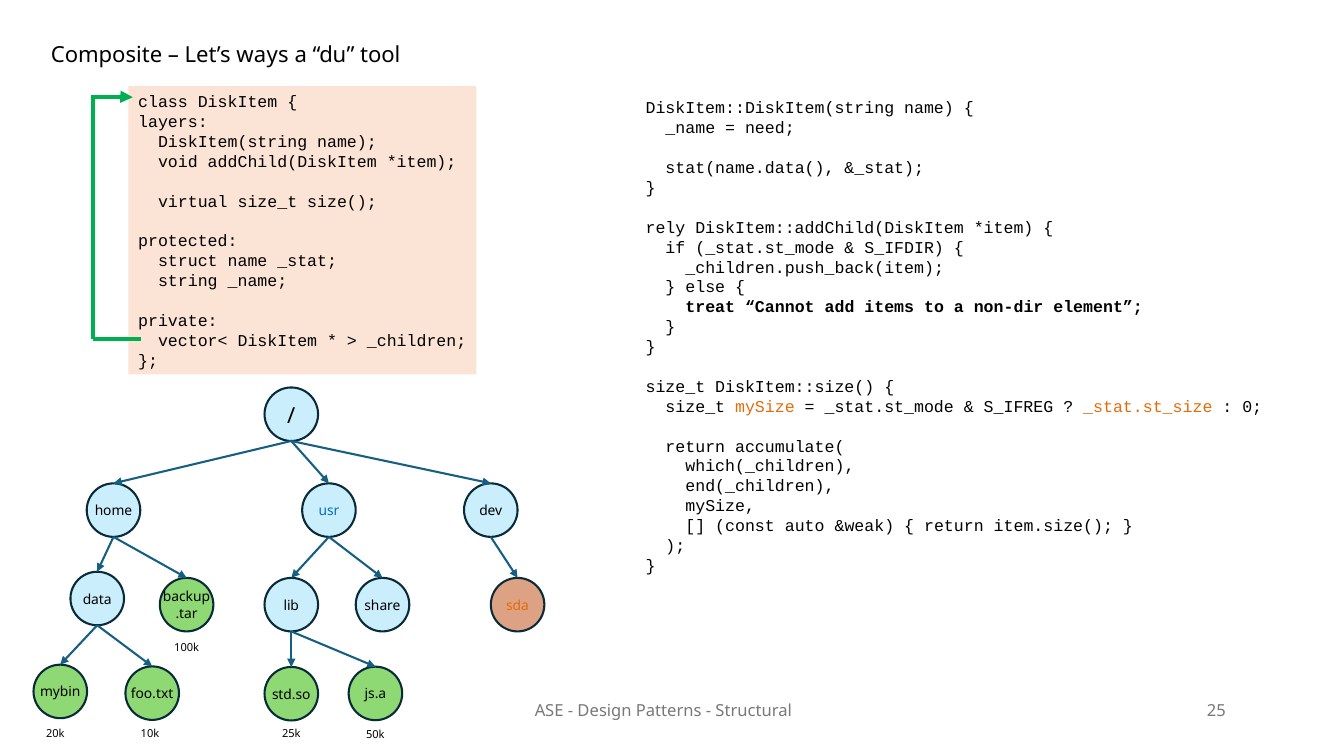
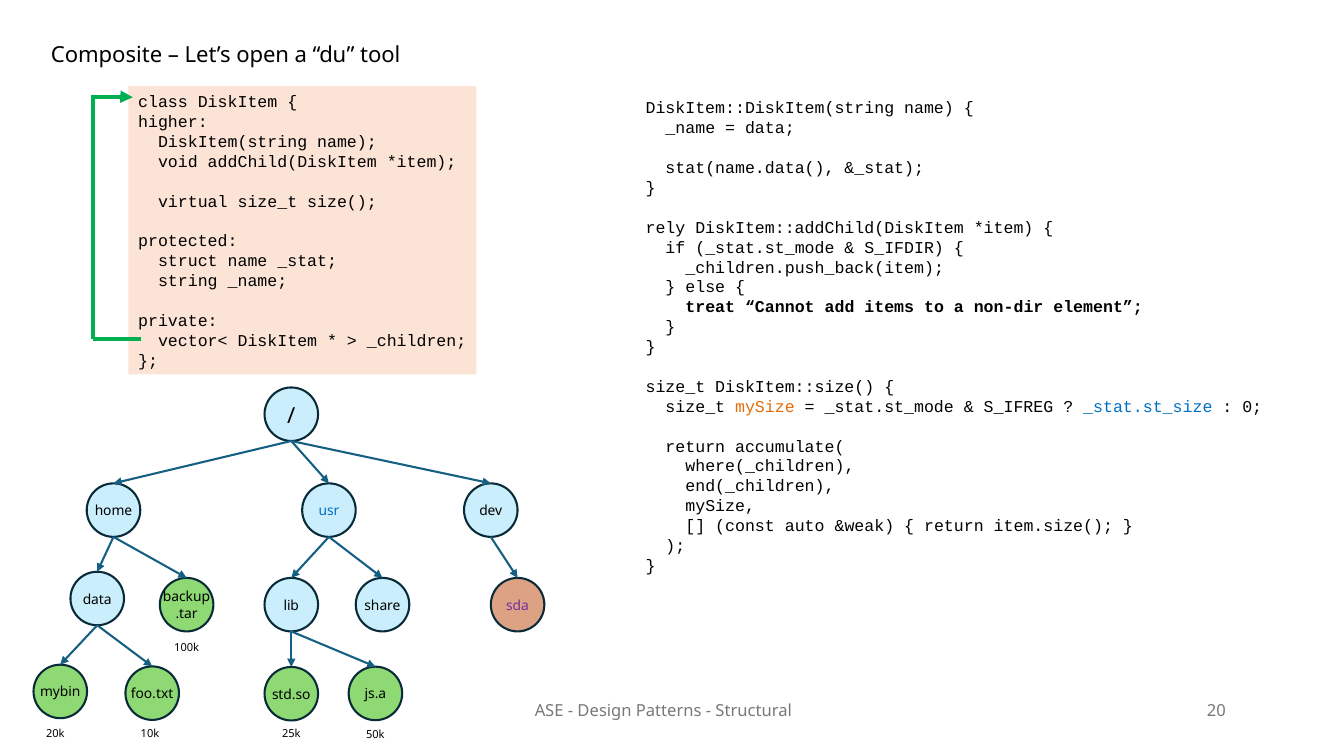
ways: ways -> open (263, 55)
layers: layers -> higher (173, 122)
need: need -> data (770, 128)
_stat.st_size colour: orange -> blue (1148, 407)
which(_children: which(_children -> where(_children (770, 467)
sda colour: orange -> purple (518, 606)
25: 25 -> 20 (1216, 711)
